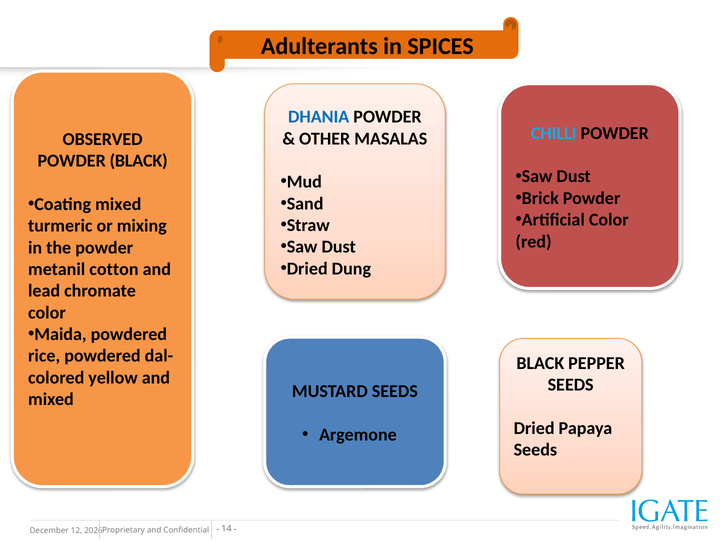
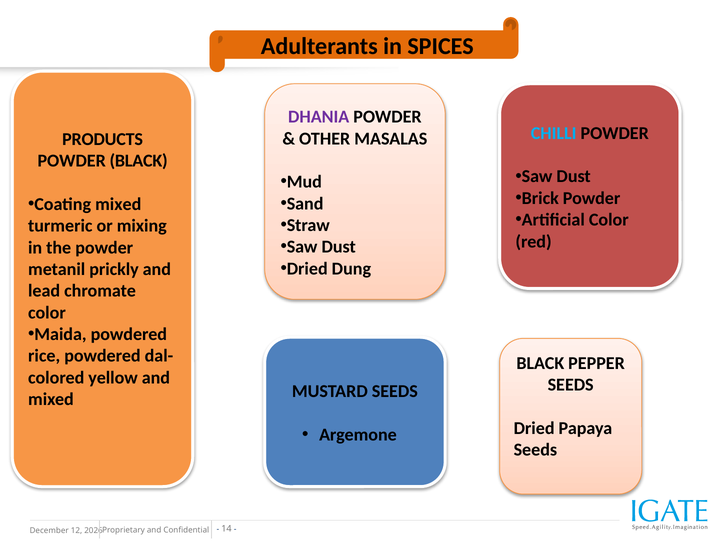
DHANIA colour: blue -> purple (319, 117)
OBSERVED: OBSERVED -> PRODUCTS (103, 139)
cotton: cotton -> prickly (114, 269)
